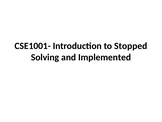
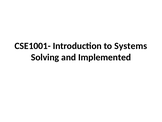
Stopped: Stopped -> Systems (131, 46)
